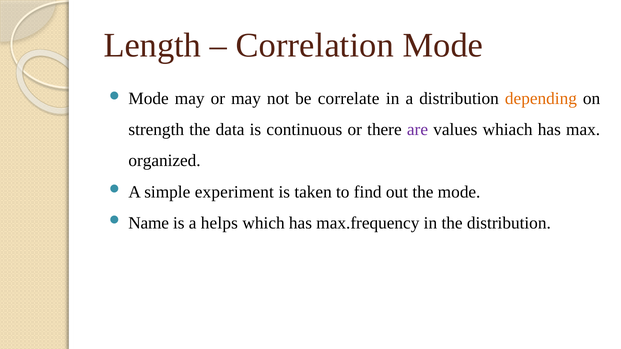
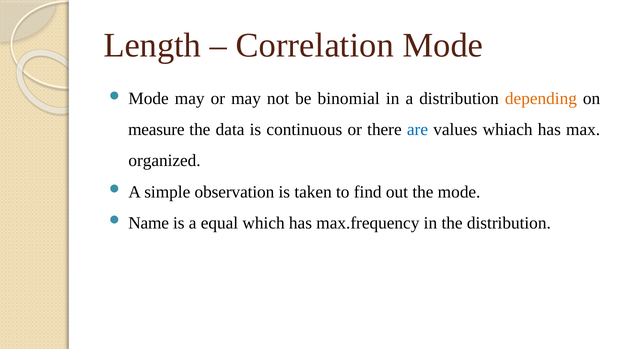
correlate: correlate -> binomial (349, 99)
strength: strength -> measure (156, 130)
are colour: purple -> blue (417, 130)
experiment: experiment -> observation (234, 192)
helps: helps -> equal (219, 223)
